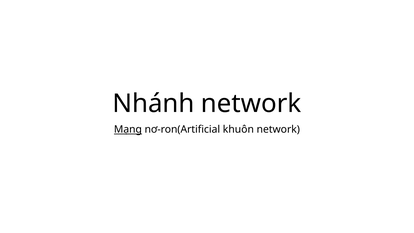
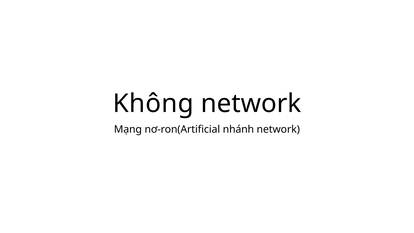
Nhánh: Nhánh -> Không (153, 103)
Mạng underline: present -> none (128, 129)
khuôn: khuôn -> nhánh (238, 129)
